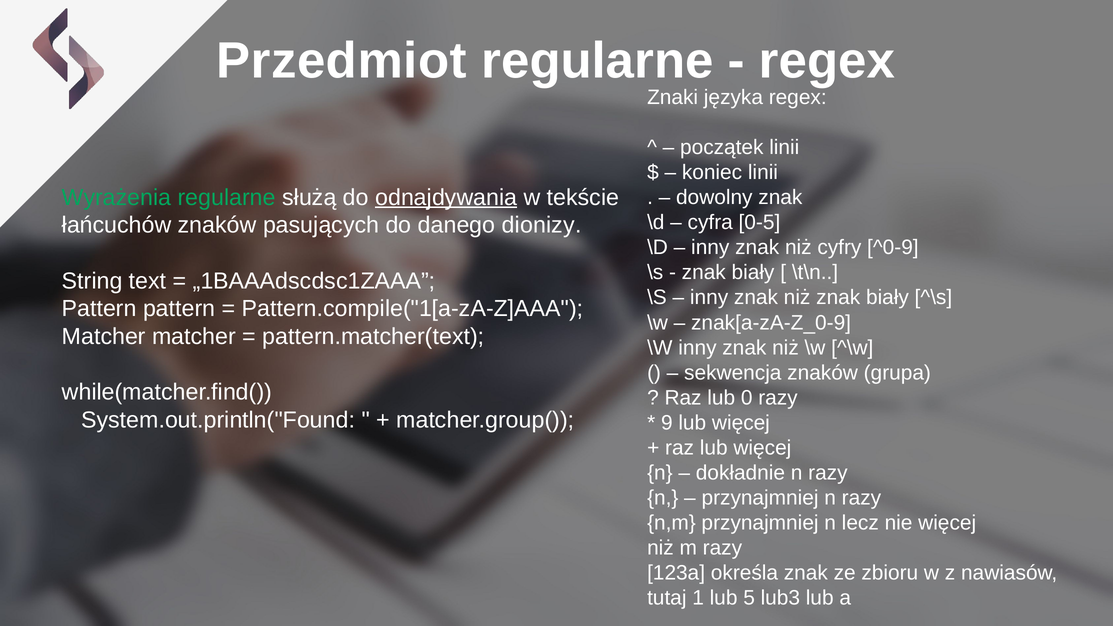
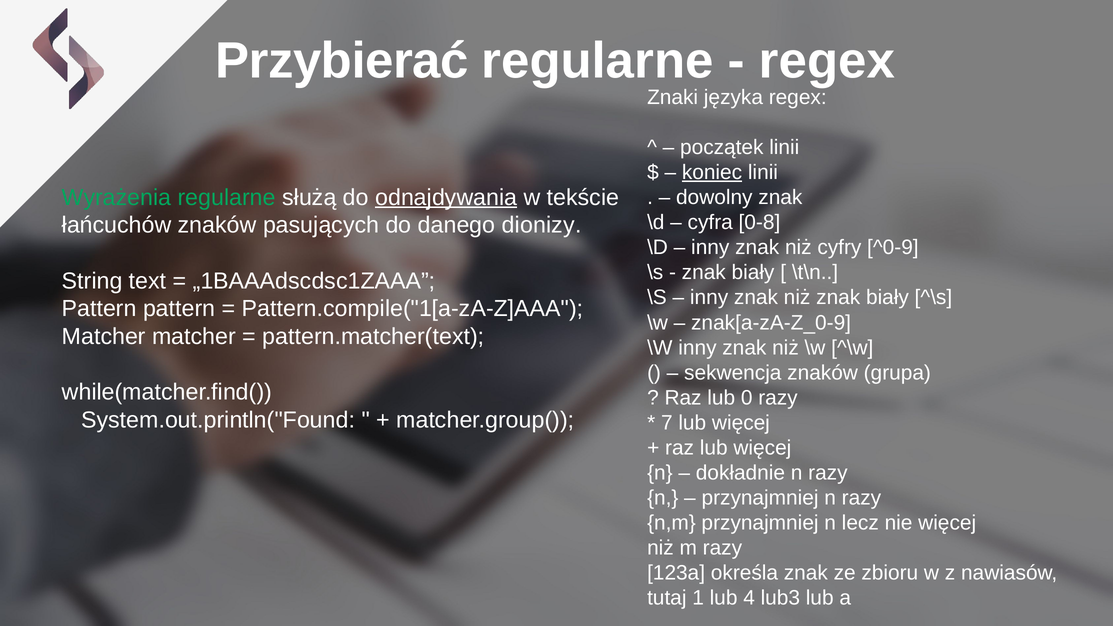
Przedmiot: Przedmiot -> Przybierać (342, 61)
koniec underline: none -> present (712, 172)
0-5: 0-5 -> 0-8 (759, 223)
9: 9 -> 7 (667, 423)
5: 5 -> 4 (749, 598)
